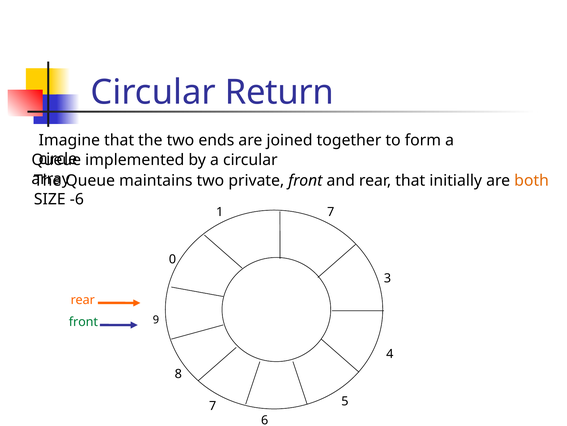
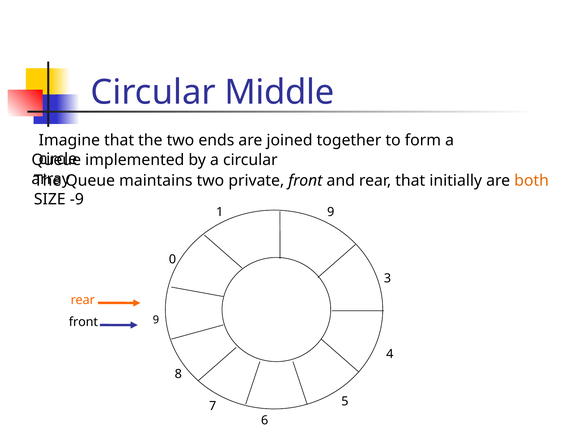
Return: Return -> Middle (279, 92)
-6: -6 -> -9 (77, 199)
1 7: 7 -> 9 (331, 212)
front colour: green -> black (83, 321)
